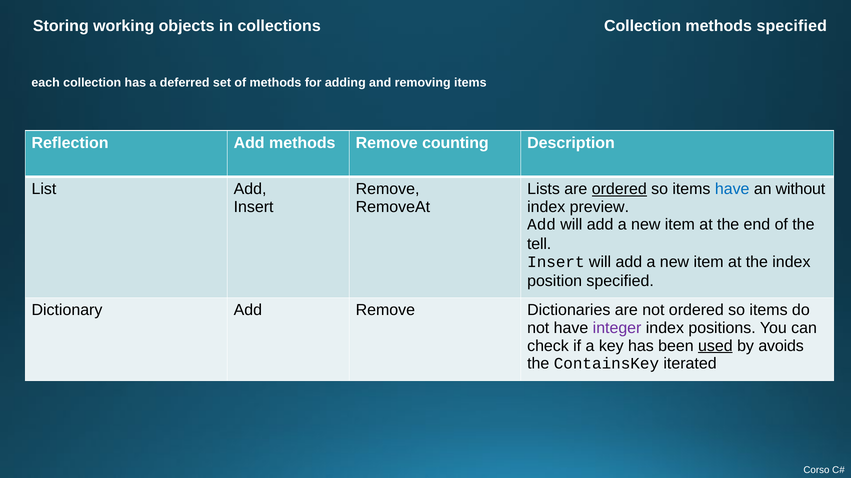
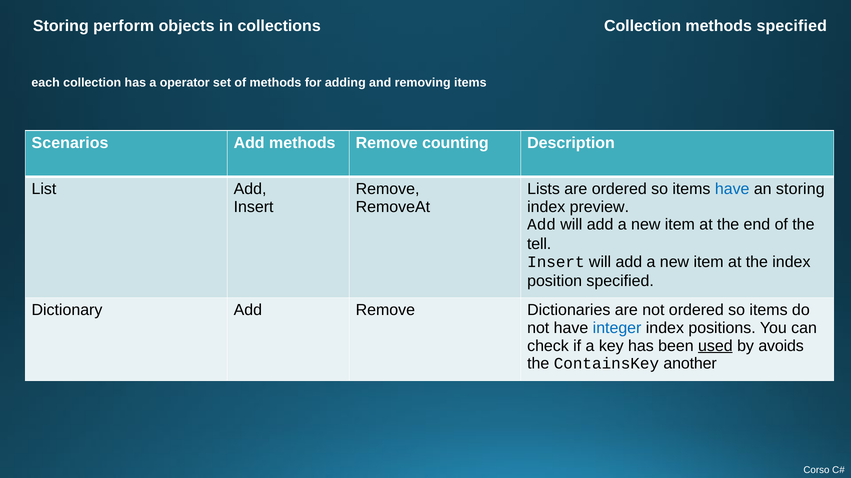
working: working -> perform (124, 26)
deferred: deferred -> operator (185, 83)
Reflection: Reflection -> Scenarios (70, 143)
ordered underline: present -> none (619, 189)
an without: without -> storing (800, 189)
integer colour: purple -> blue (617, 328)
iterated: iterated -> another (690, 364)
